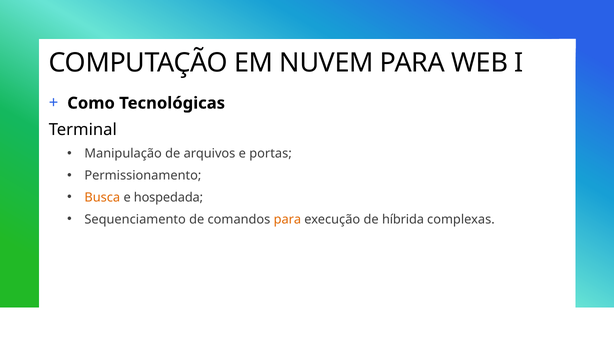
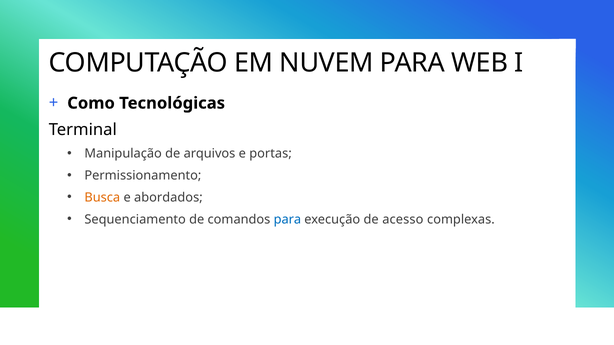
hospedada: hospedada -> abordados (168, 198)
para colour: orange -> blue (287, 220)
híbrida: híbrida -> acesso (403, 220)
